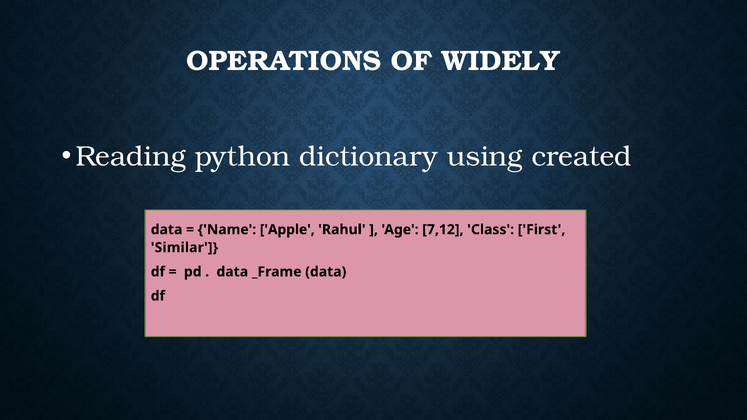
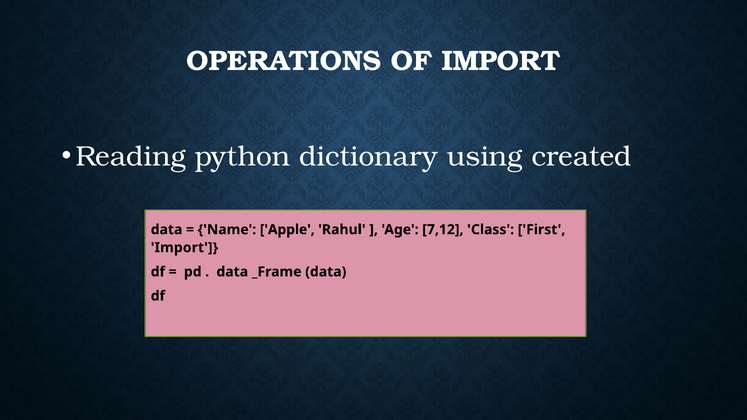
OF WIDELY: WIDELY -> IMPORT (501, 61)
Similar: Similar -> Import (184, 248)
